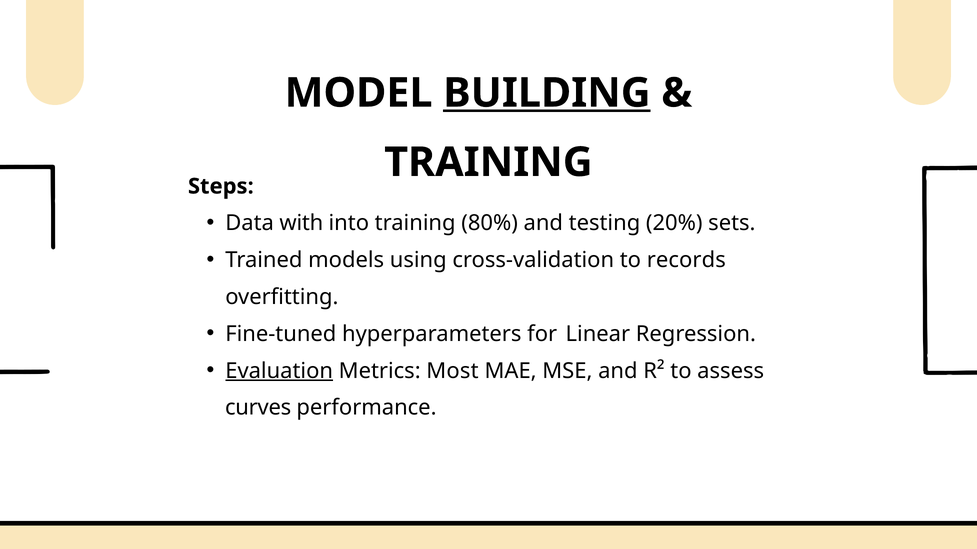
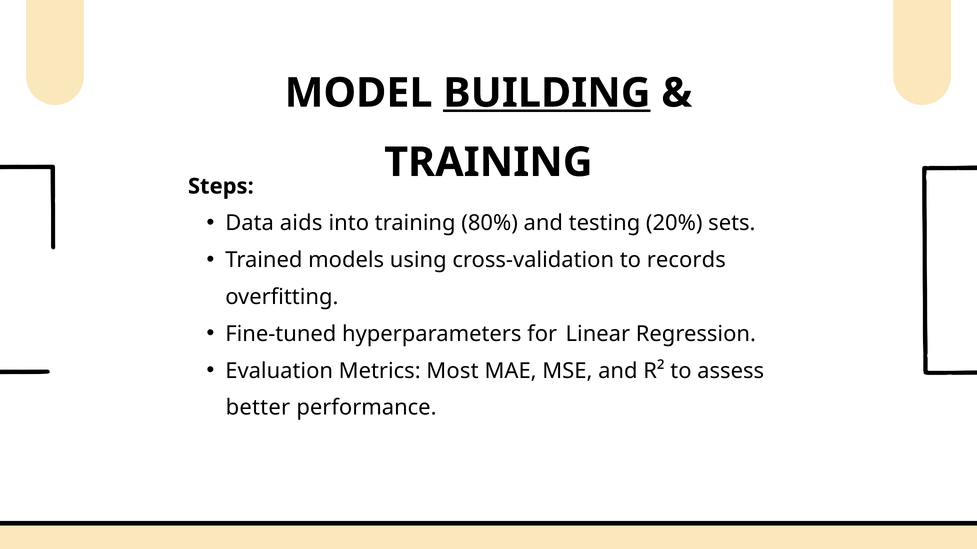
with: with -> aids (301, 223)
Evaluation underline: present -> none (279, 371)
curves: curves -> better (258, 408)
